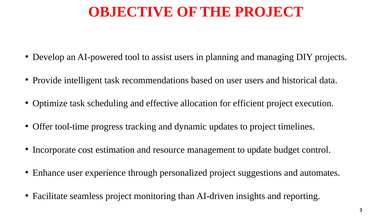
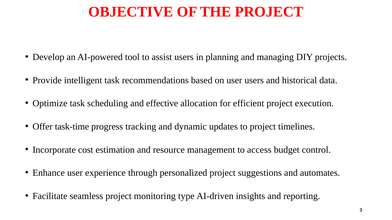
tool-time: tool-time -> task-time (72, 127)
update: update -> access (259, 150)
than: than -> type (186, 197)
